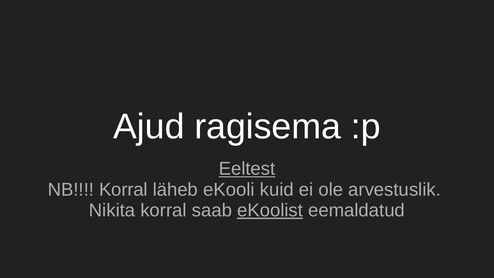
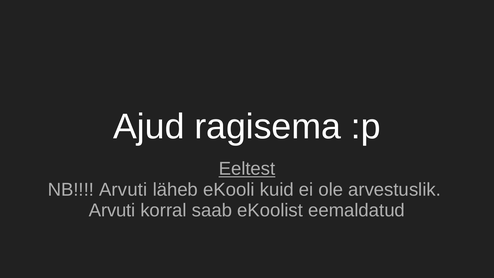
NB Korral: Korral -> Arvuti (123, 190)
Nikita: Nikita -> Arvuti (112, 210)
eKoolist underline: present -> none (270, 210)
